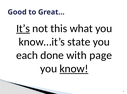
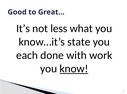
It’s underline: present -> none (23, 29)
this: this -> less (59, 29)
page: page -> work (101, 56)
